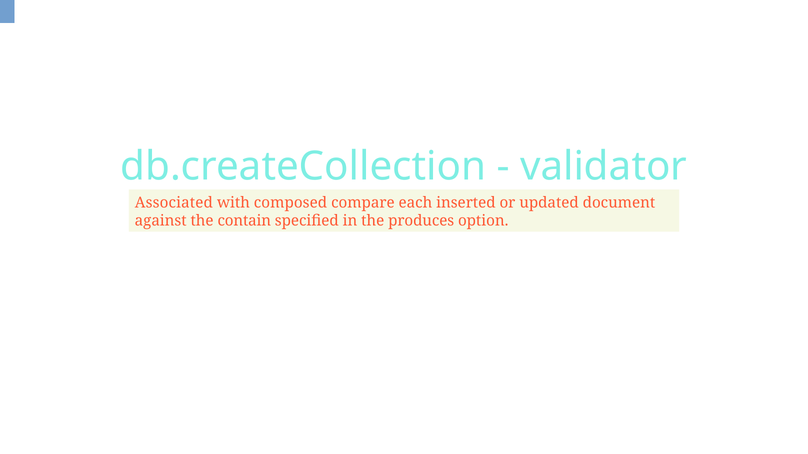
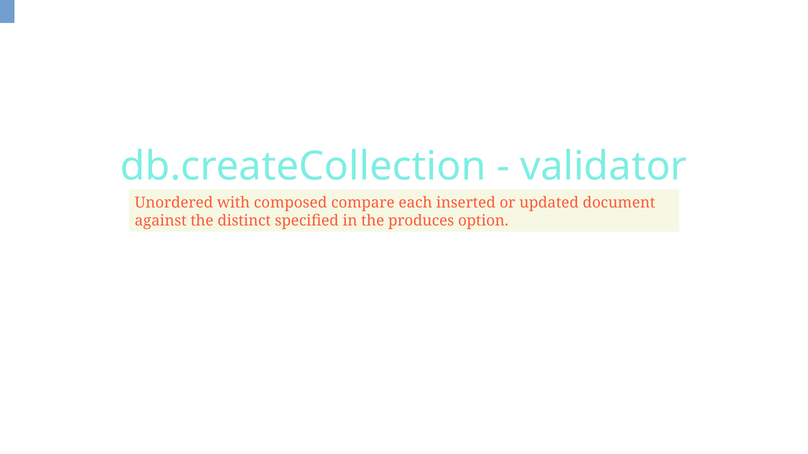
Associated: Associated -> Unordered (174, 203)
contain: contain -> distinct (244, 221)
